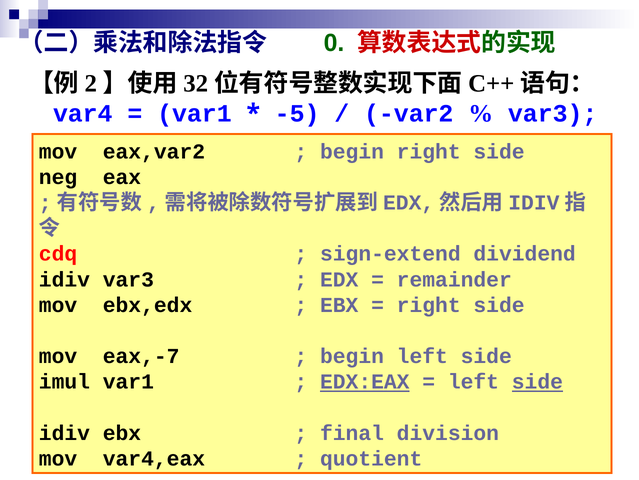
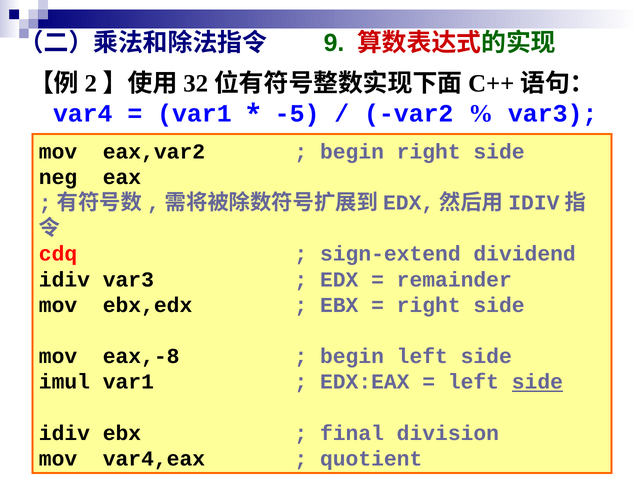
0: 0 -> 9 (334, 43)
eax,-7: eax,-7 -> eax,-8 (141, 356)
EDX:EAX underline: present -> none (365, 381)
